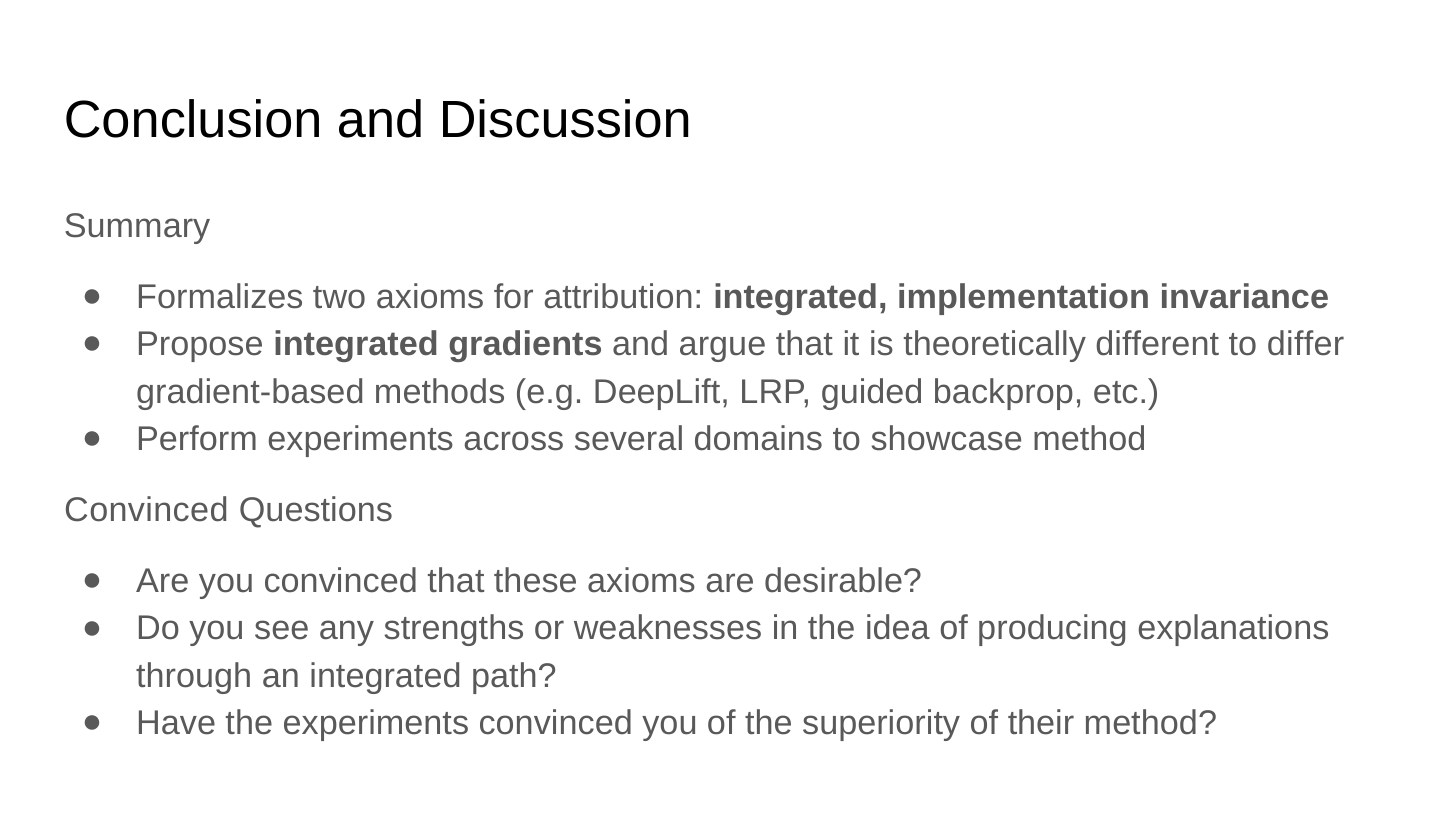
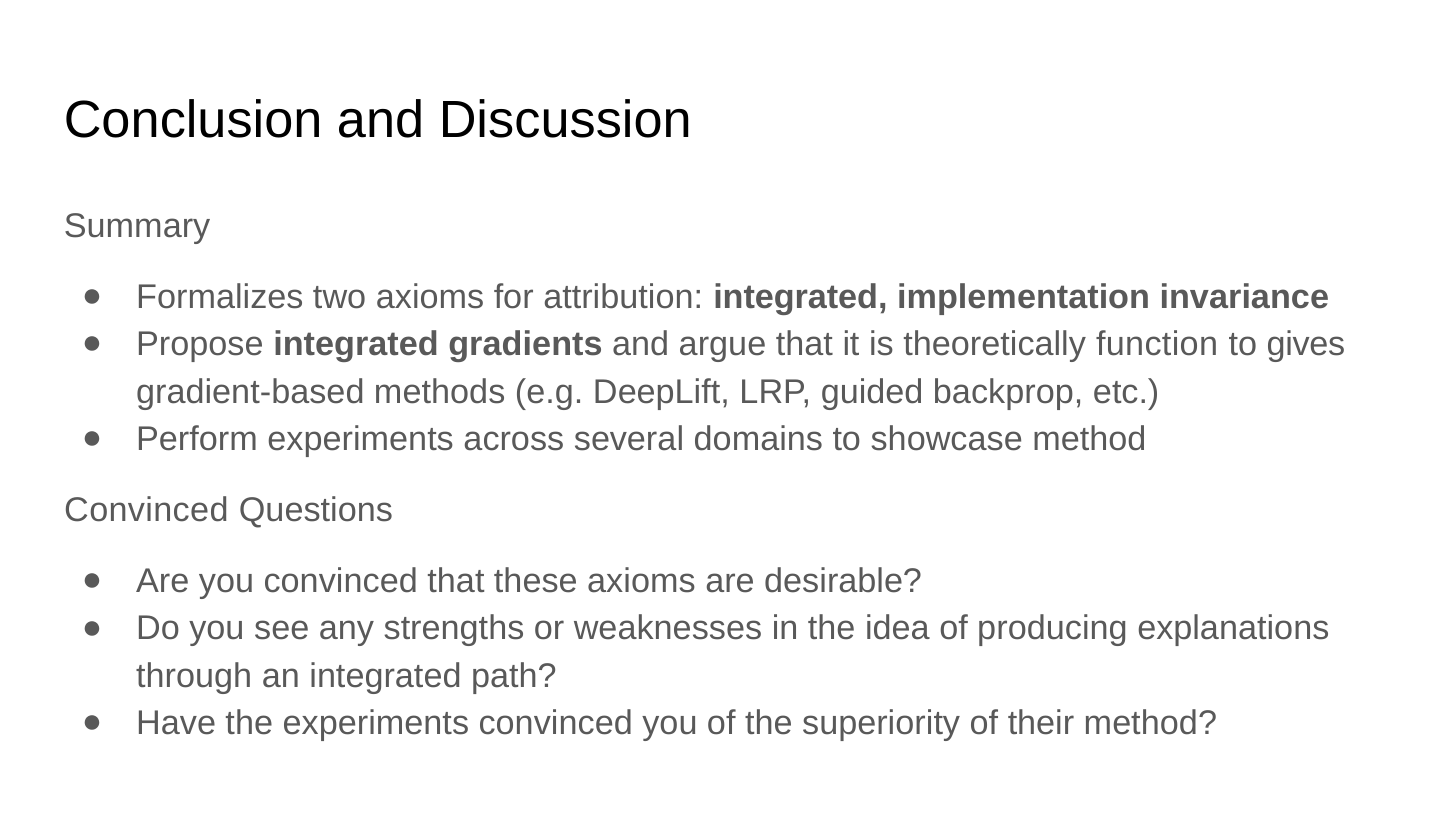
different: different -> function (1157, 344)
differ: differ -> gives (1306, 344)
